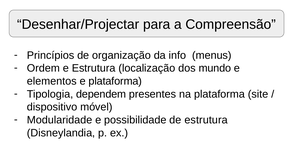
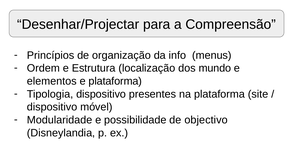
Tipologia dependem: dependem -> dispositivo (101, 94)
de estrutura: estrutura -> objectivo (206, 120)
